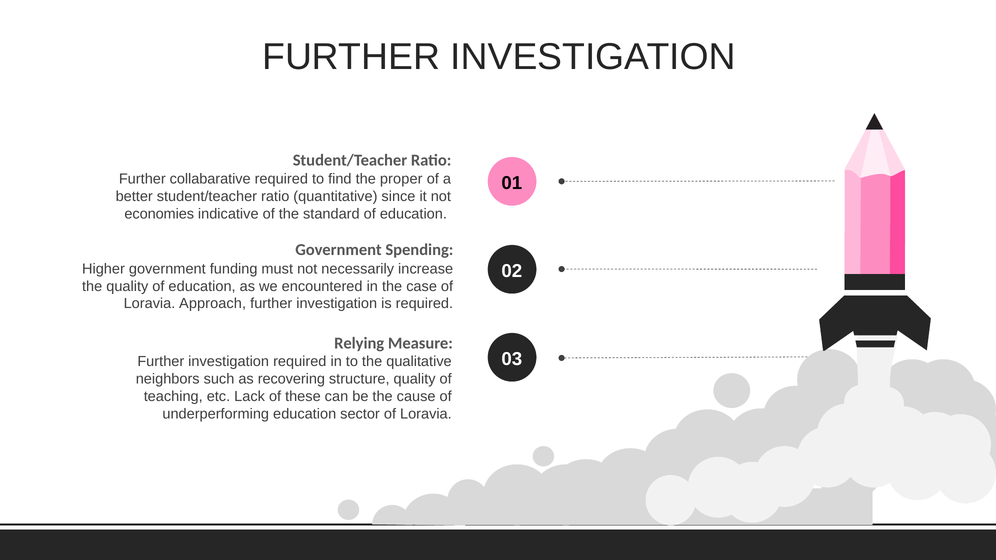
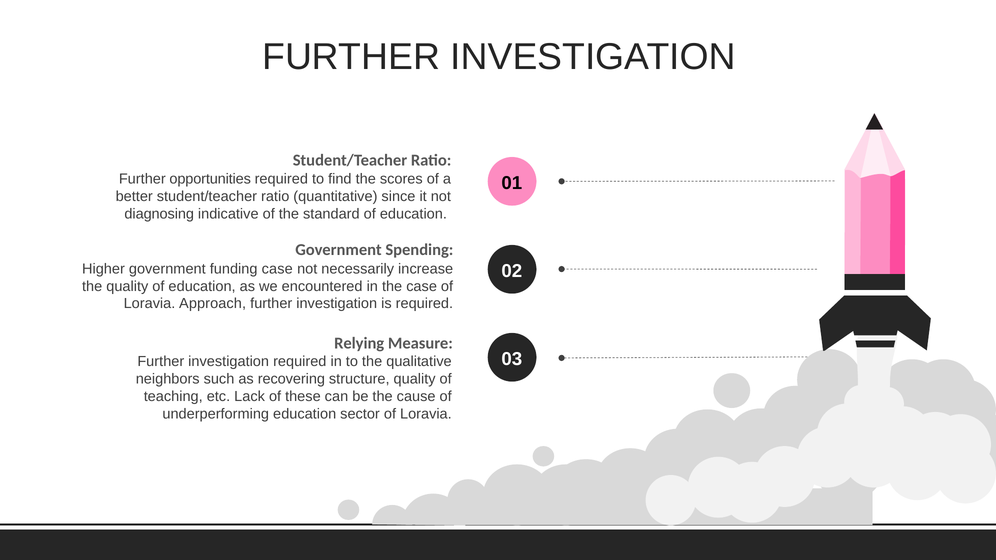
collabarative: collabarative -> opportunities (210, 179)
proper: proper -> scores (401, 179)
economies: economies -> diagnosing (159, 214)
funding must: must -> case (277, 269)
